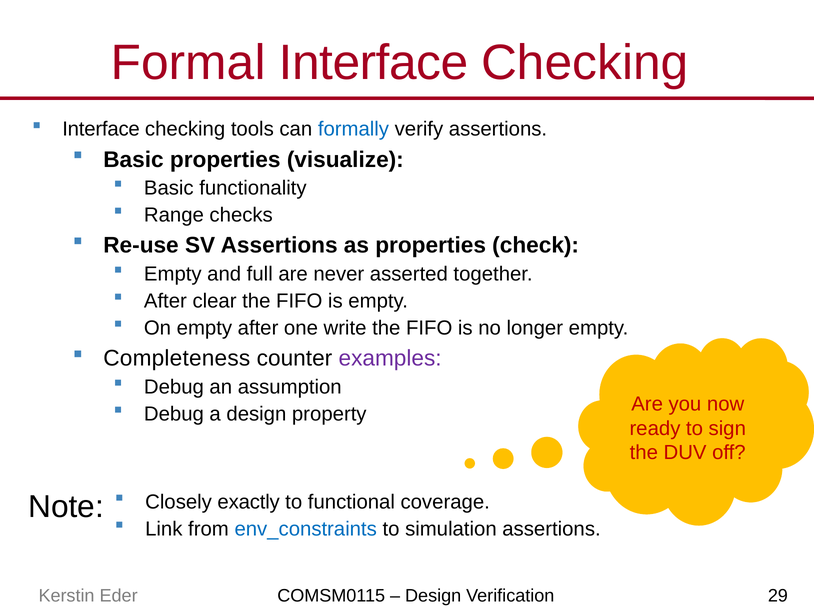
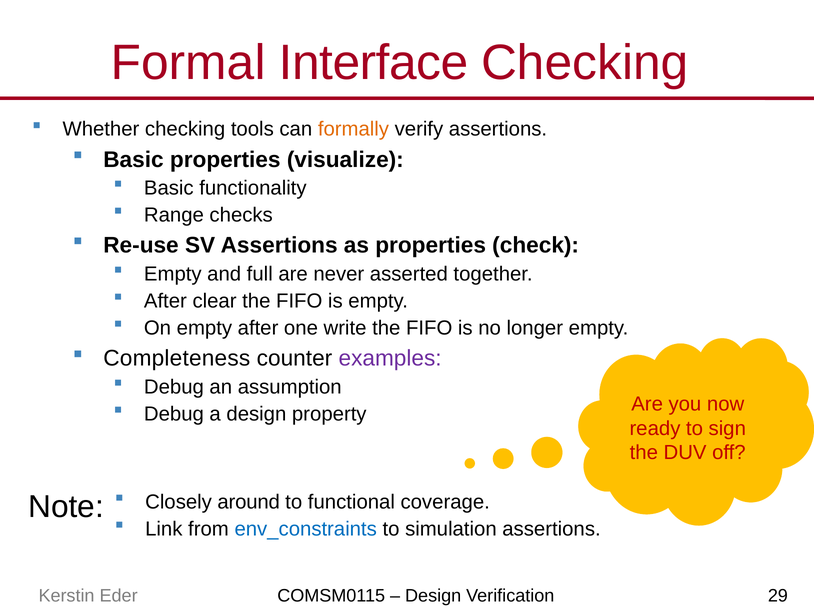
Interface: Interface -> Whether (101, 129)
formally colour: blue -> orange (353, 129)
exactly: exactly -> around (249, 502)
